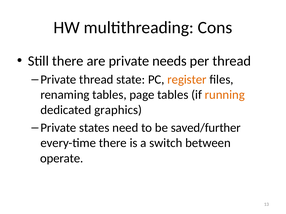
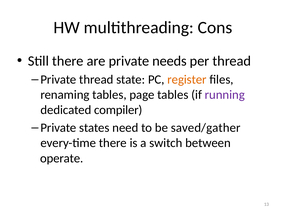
running colour: orange -> purple (225, 95)
graphics: graphics -> compiler (118, 110)
saved/further: saved/further -> saved/gather (206, 128)
